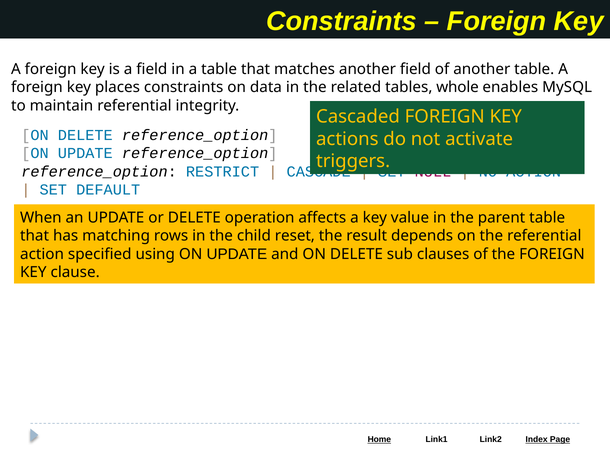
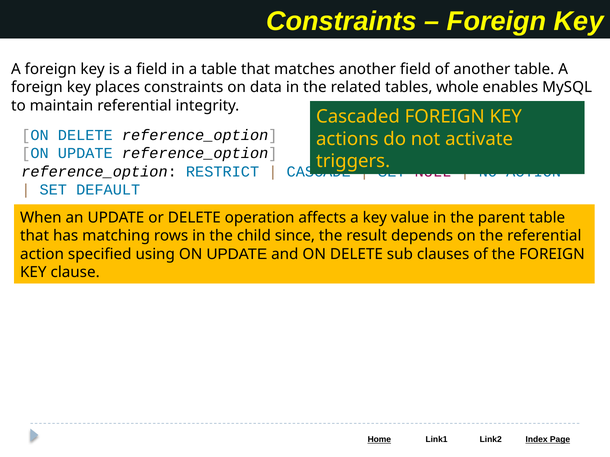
reset: reset -> since (295, 236)
